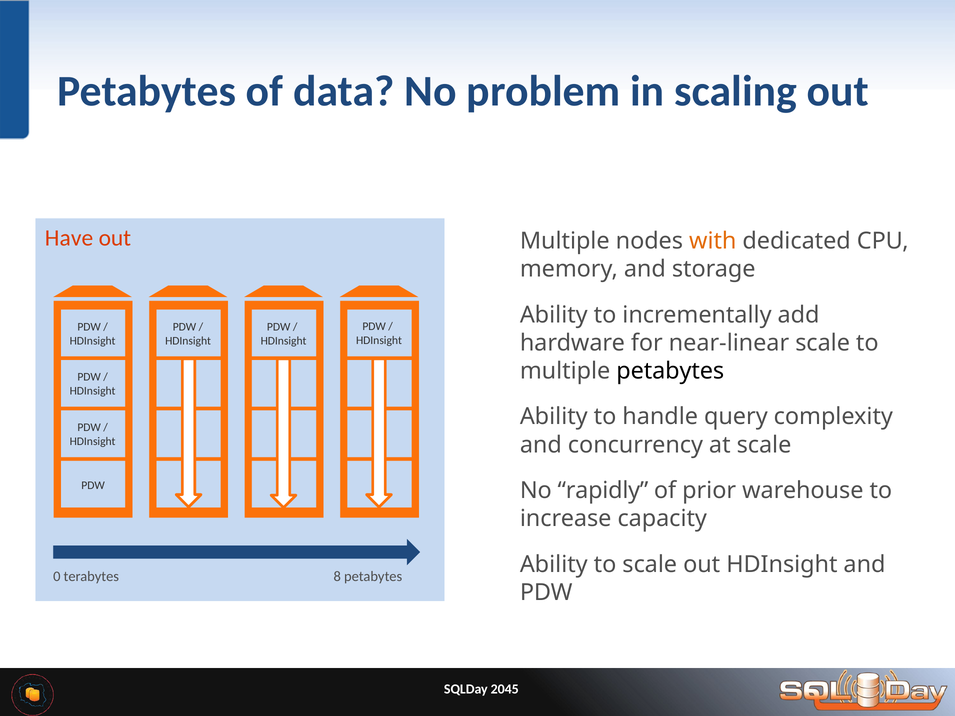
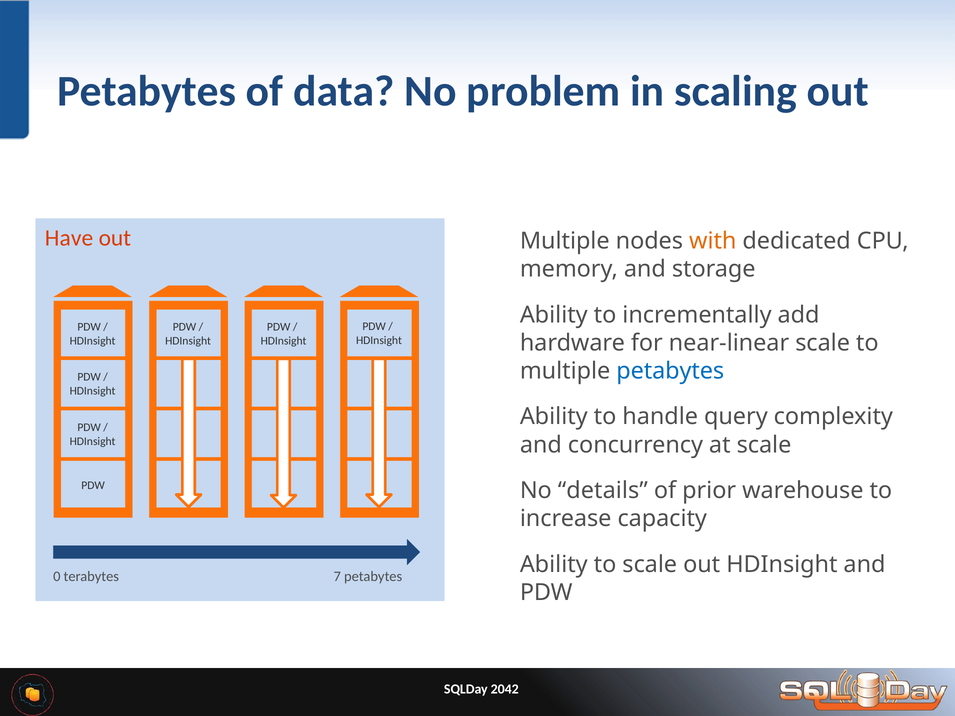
petabytes colour: black -> blue (670, 371)
rapidly: rapidly -> details (603, 491)
8: 8 -> 7 (337, 576)
2045: 2045 -> 2042 (505, 689)
